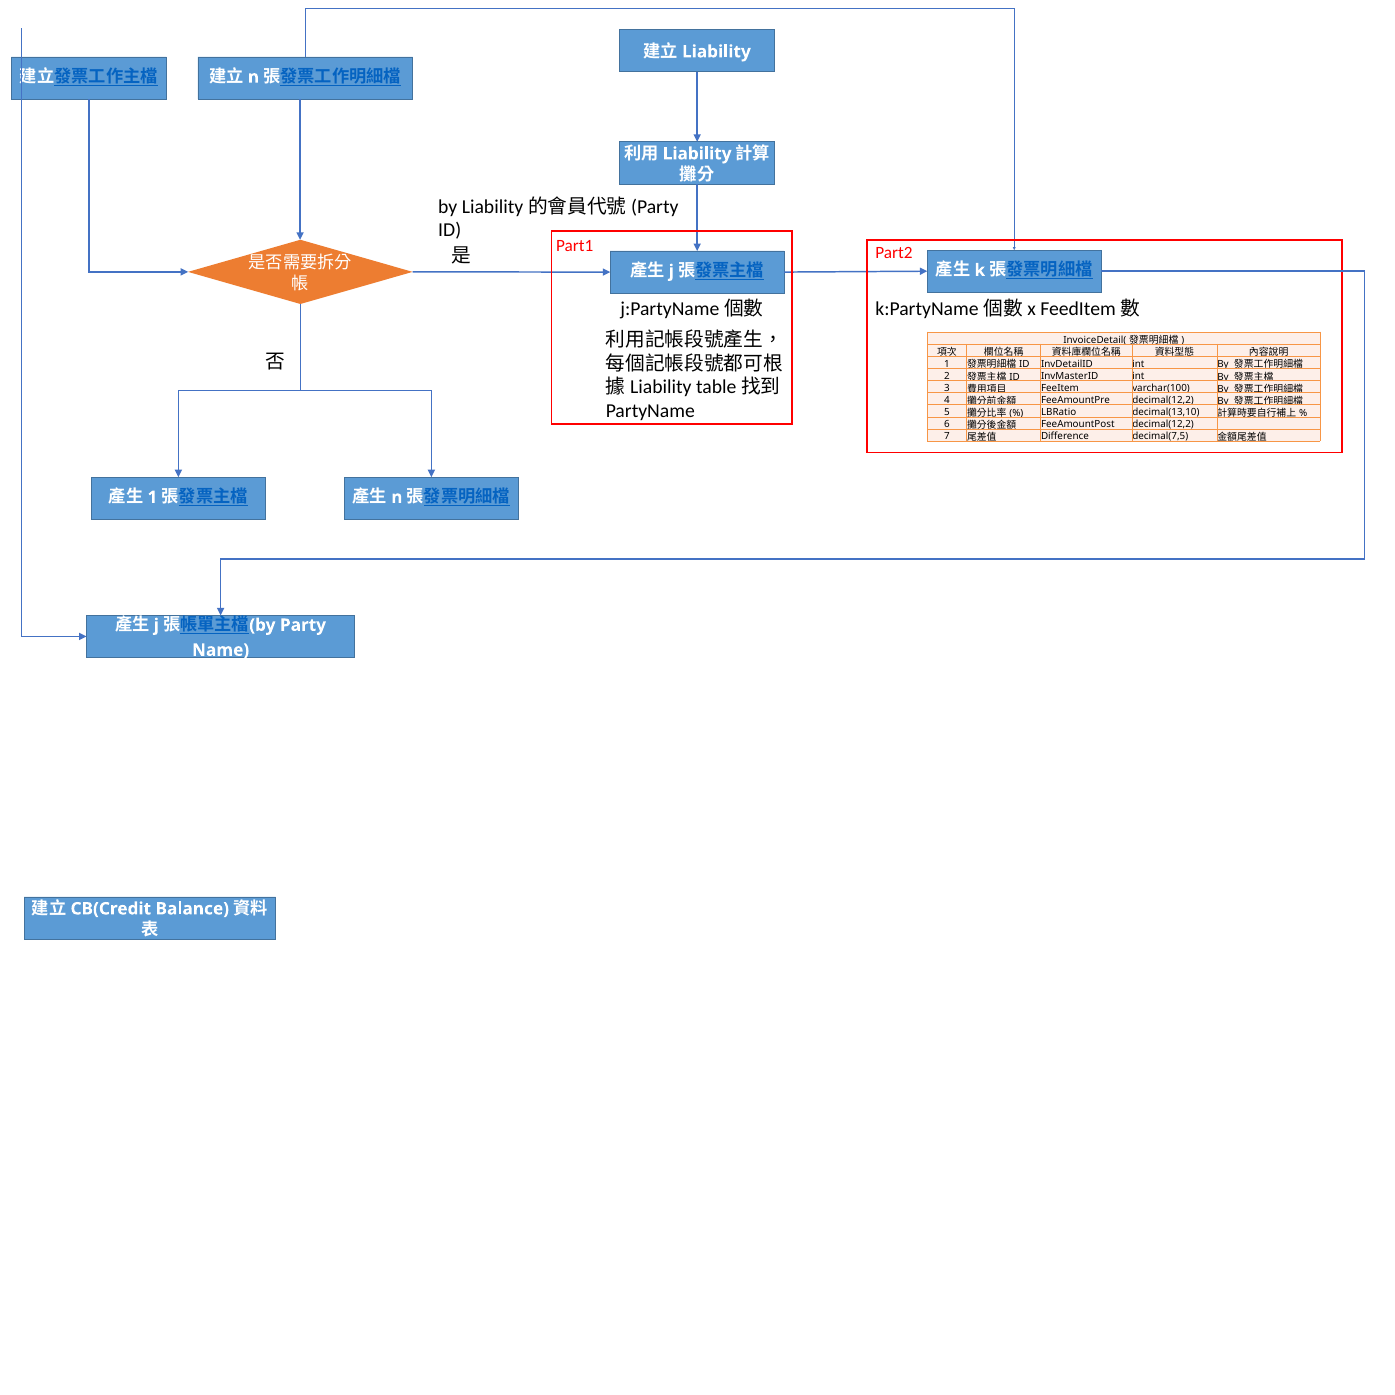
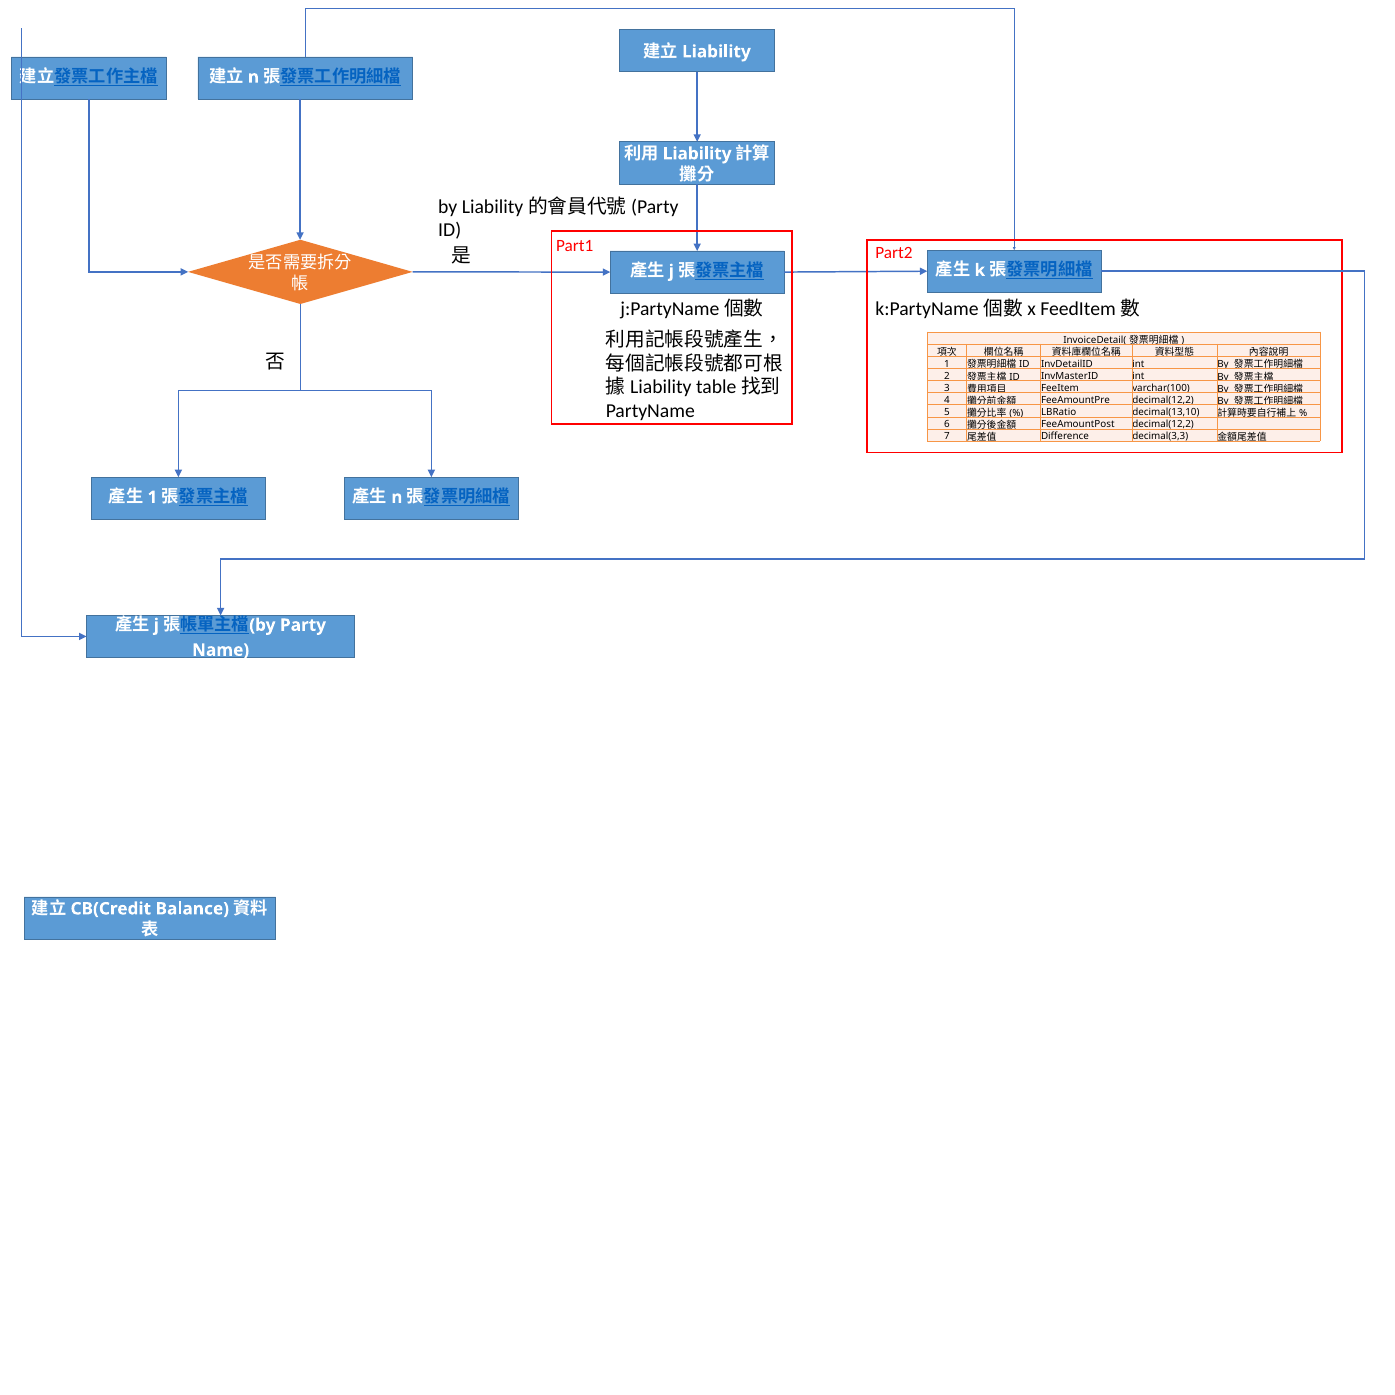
decimal(7,5: decimal(7,5 -> decimal(3,3 (1160, 437)
